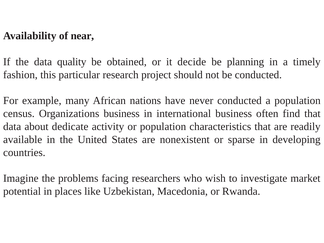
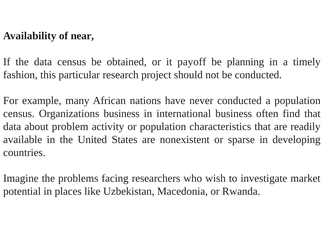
data quality: quality -> census (72, 62)
decide: decide -> payoff (192, 62)
dedicate: dedicate -> problem (70, 127)
